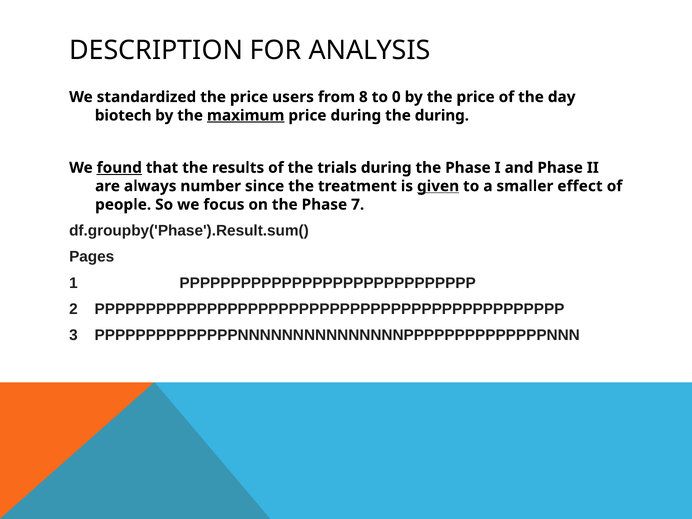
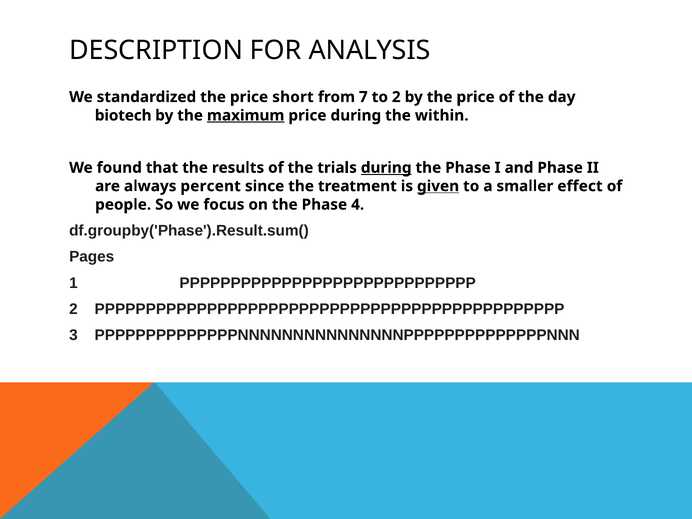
users: users -> short (293, 97)
8: 8 -> 7 (363, 97)
to 0: 0 -> 2 (396, 97)
the during: during -> within (442, 115)
found underline: present -> none (119, 168)
during underline: none -> present (386, 168)
number: number -> percent (211, 186)
7: 7 -> 4 (358, 205)
